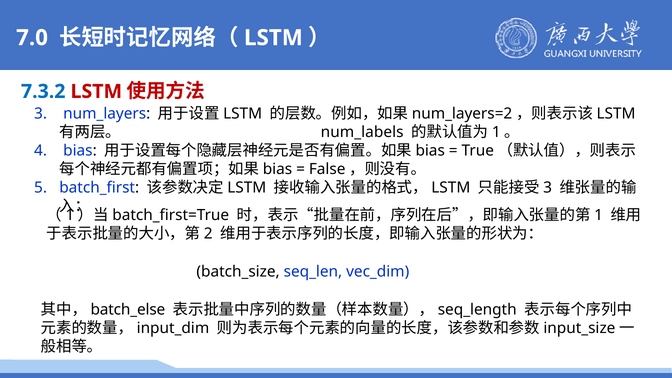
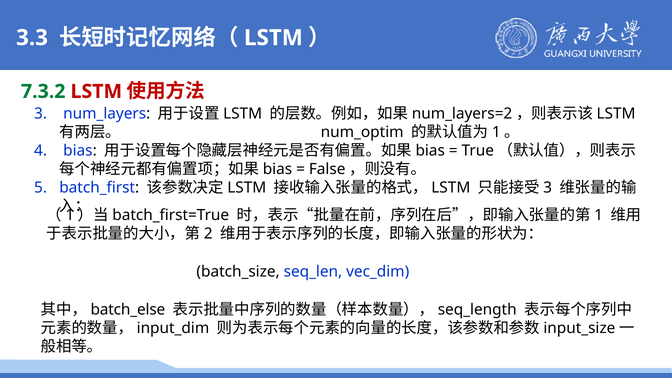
7.0: 7.0 -> 3.3 (32, 38)
7.3.2 colour: blue -> green (43, 91)
num_labels: num_labels -> num_optim (362, 132)
